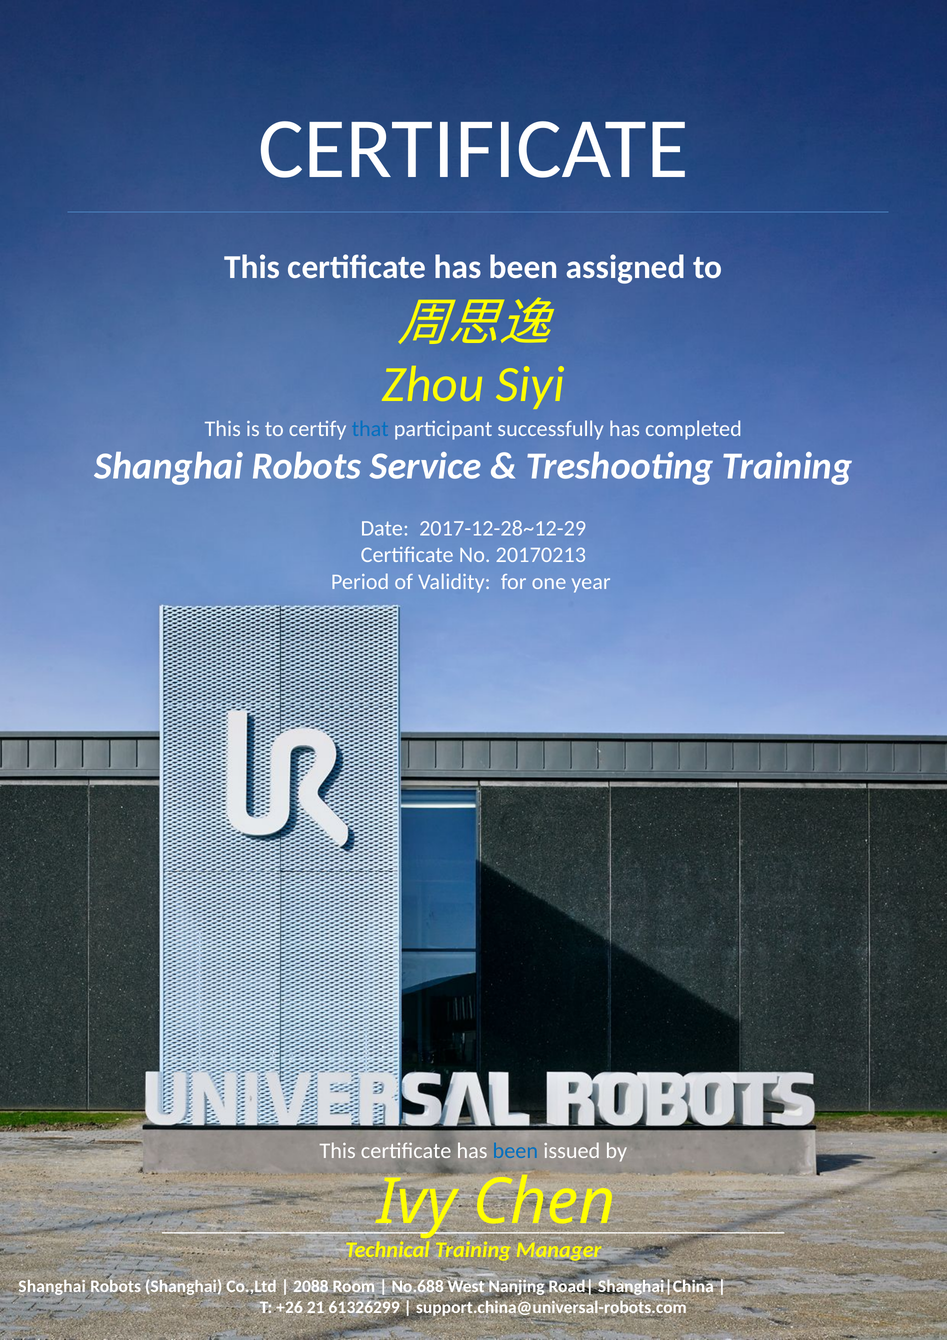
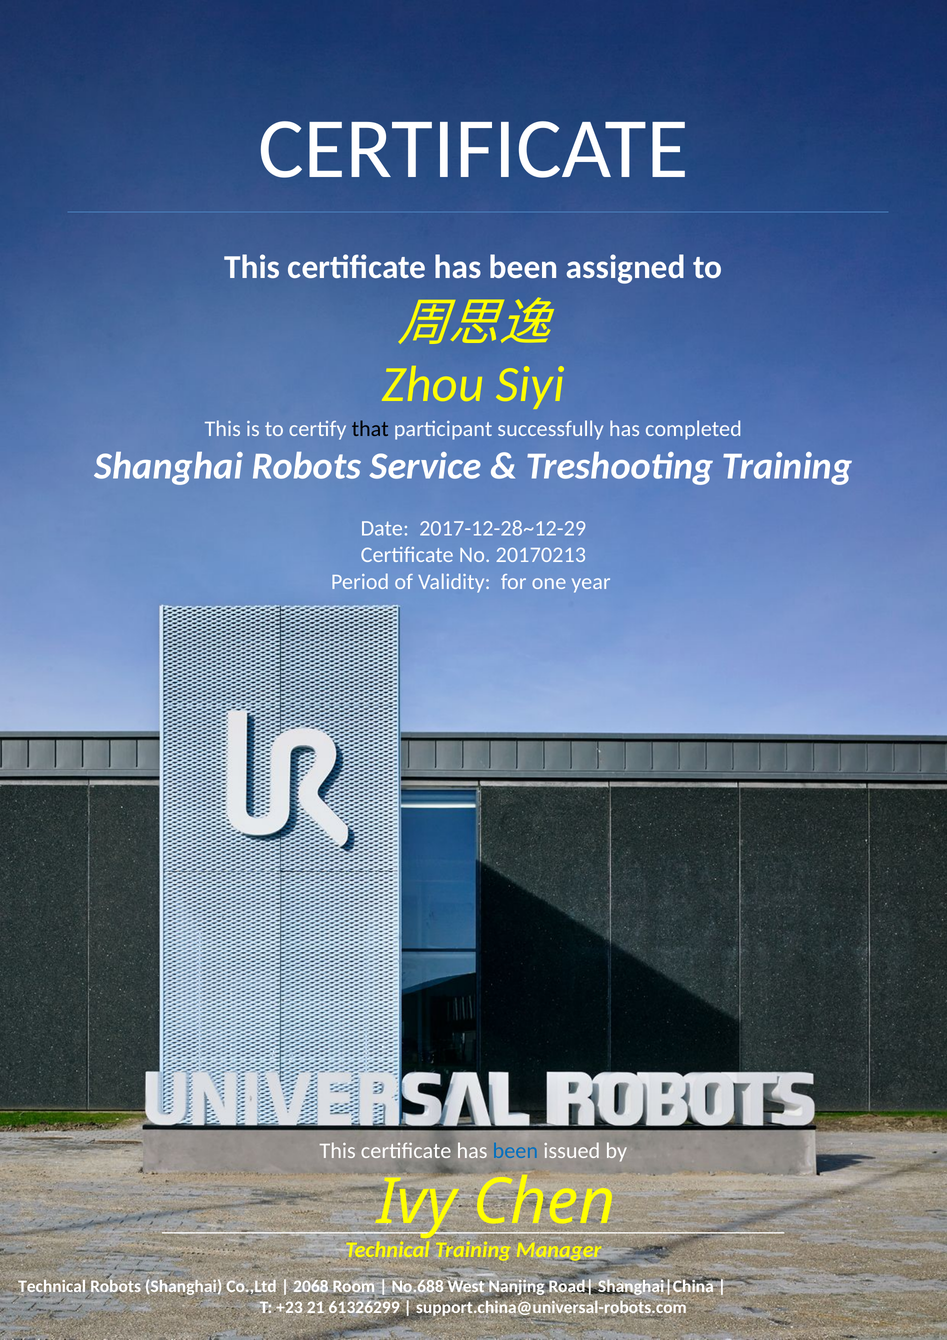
that colour: blue -> black (370, 429)
Shanghai: Shanghai -> Technical (52, 1286)
2088: 2088 -> 2068 (311, 1286)
+26: +26 -> +23 (290, 1307)
